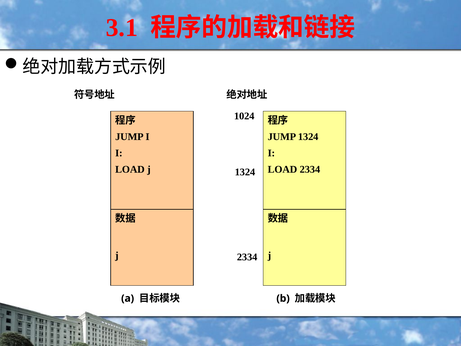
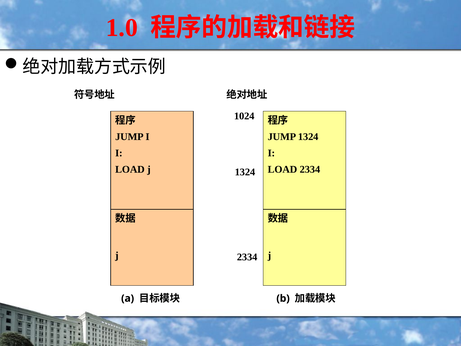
3.1: 3.1 -> 1.0 (122, 28)
